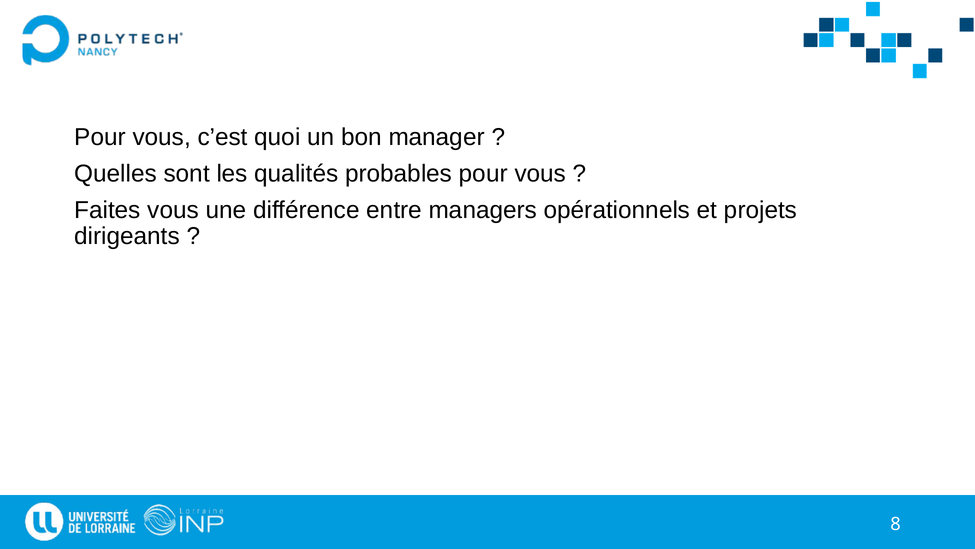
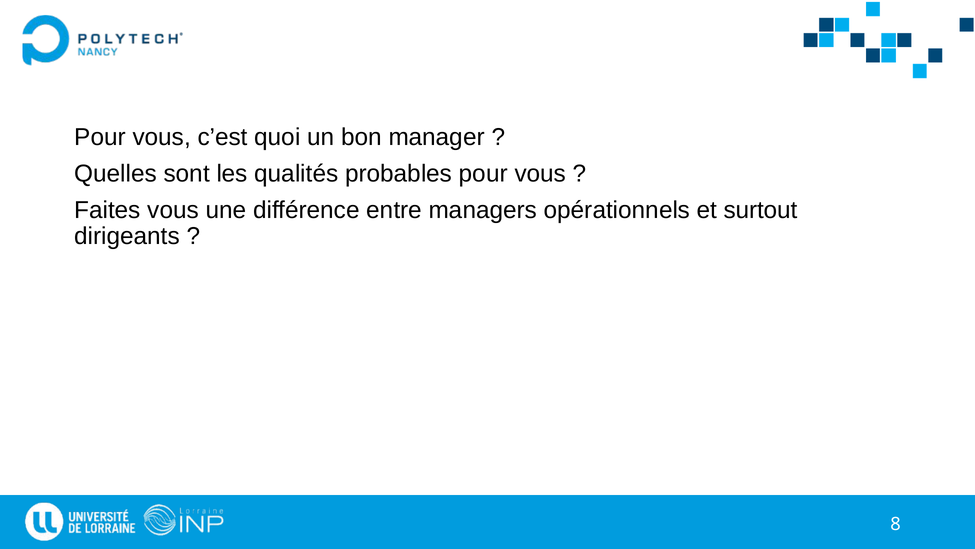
projets: projets -> surtout (761, 210)
